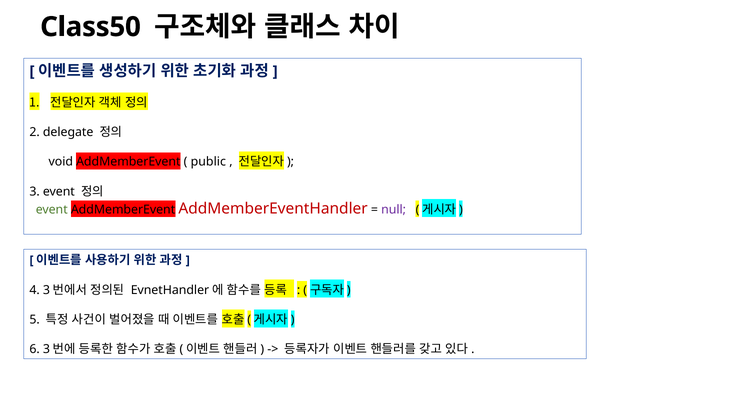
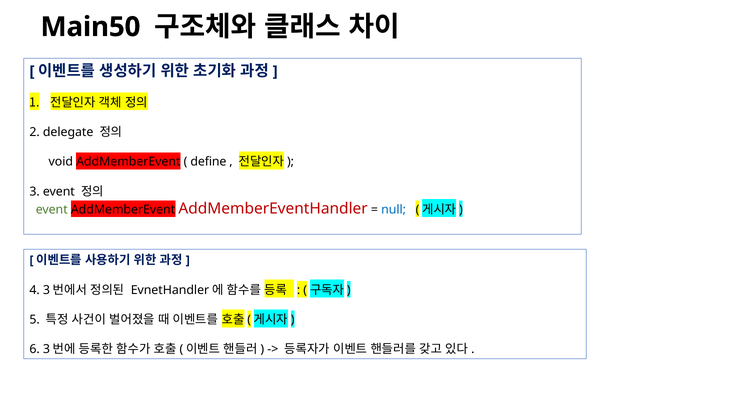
Class50: Class50 -> Main50 (90, 27)
public: public -> define (208, 162)
null colour: purple -> blue (394, 209)
